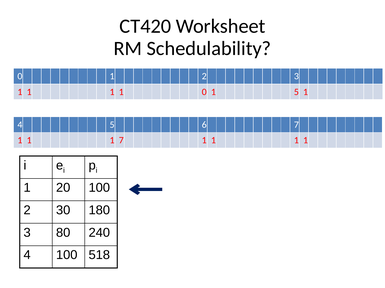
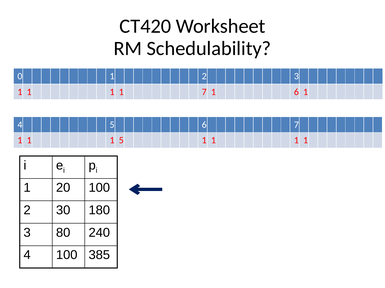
1 0: 0 -> 7 (204, 92)
1 5: 5 -> 6 (296, 92)
1 7: 7 -> 5 (121, 141)
518: 518 -> 385 (99, 256)
